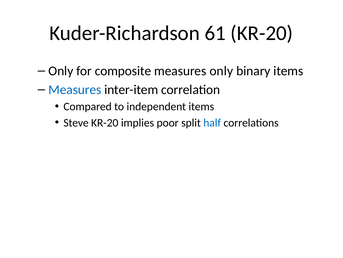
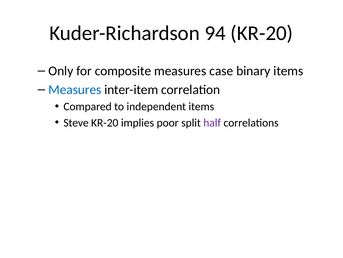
61: 61 -> 94 (215, 33)
measures only: only -> case (221, 71)
half colour: blue -> purple (212, 122)
